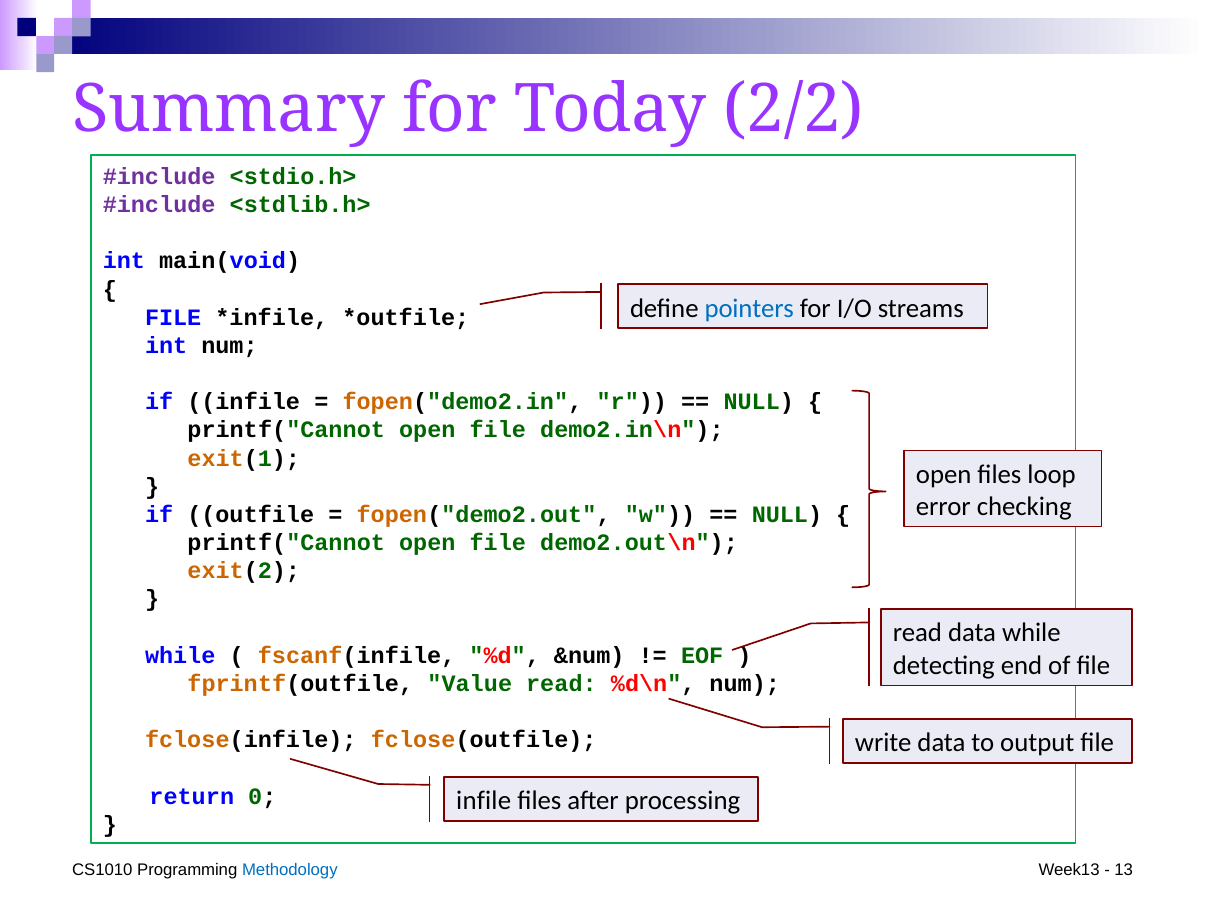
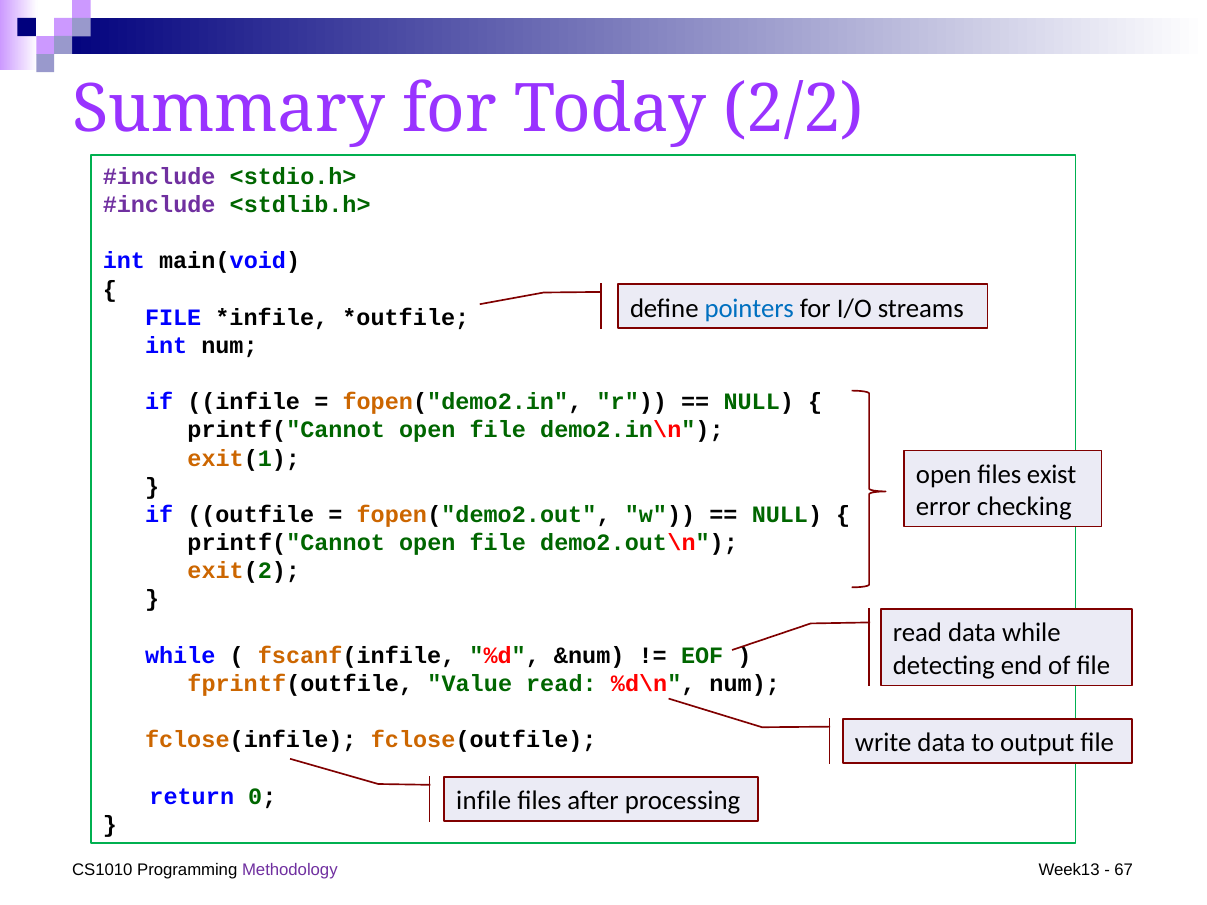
loop: loop -> exist (1052, 474)
Methodology colour: blue -> purple (290, 870)
13: 13 -> 67 (1124, 870)
